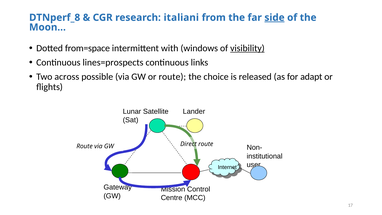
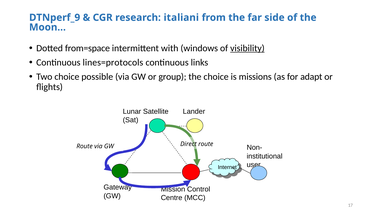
DTNperf_8: DTNperf_8 -> DTNperf_9 (55, 18)
side underline: present -> none (274, 18)
lines=prospects: lines=prospects -> lines=protocols (113, 62)
Two across: across -> choice (67, 77)
or route: route -> group (172, 77)
released: released -> missions (255, 77)
